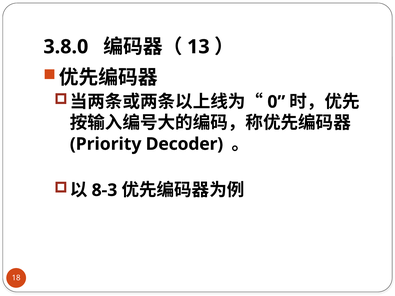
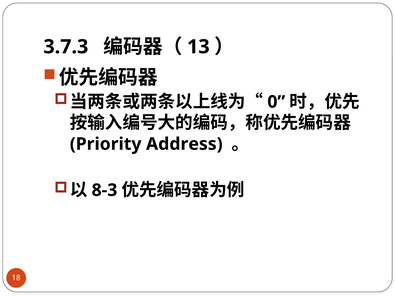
3.8.0: 3.8.0 -> 3.7.3 (66, 47)
Decoder: Decoder -> Address (184, 144)
